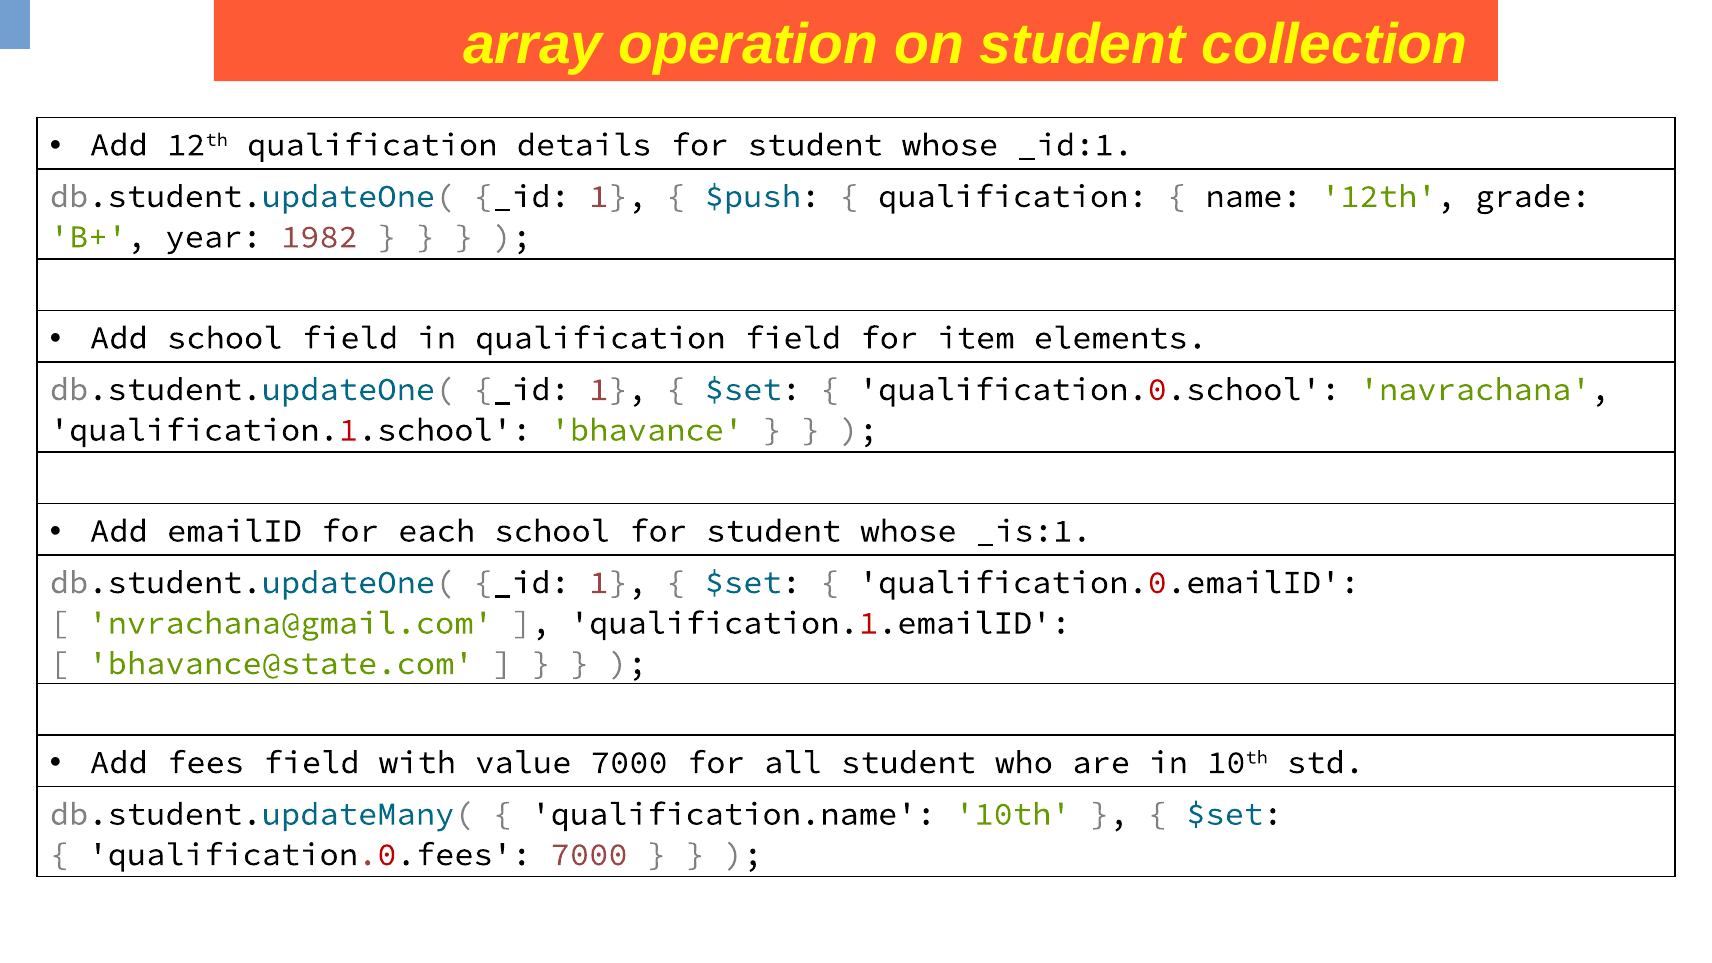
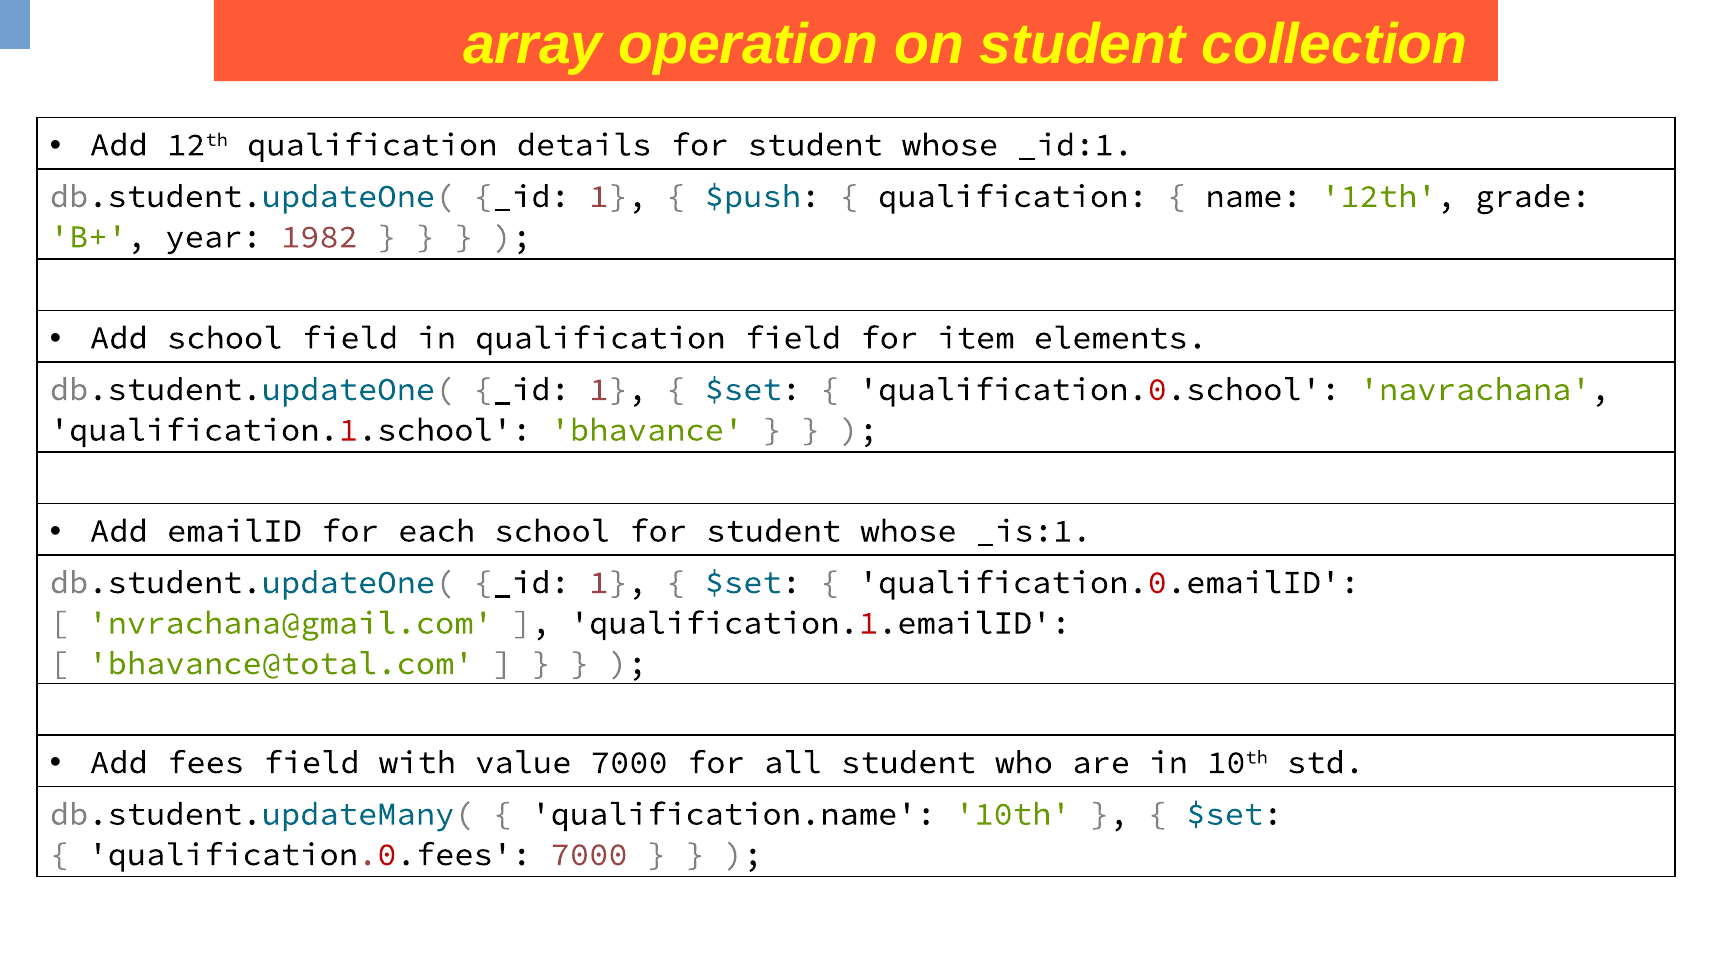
bhavance@state.com: bhavance@state.com -> bhavance@total.com (281, 663)
